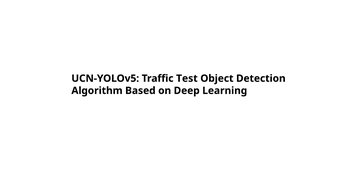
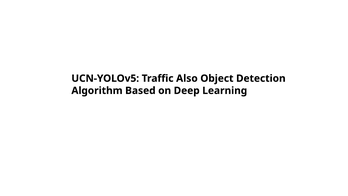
Test: Test -> Also (187, 78)
